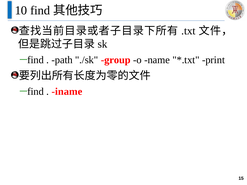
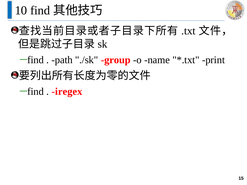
iname: iname -> iregex (67, 92)
